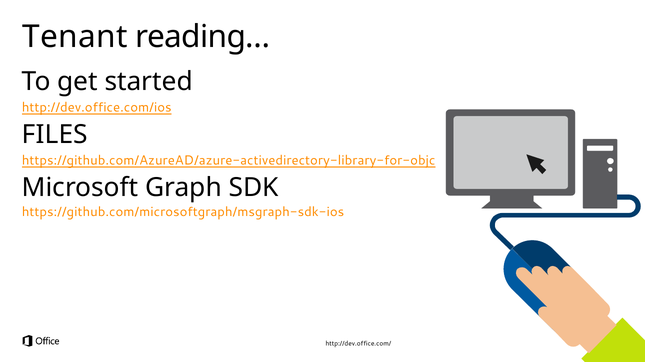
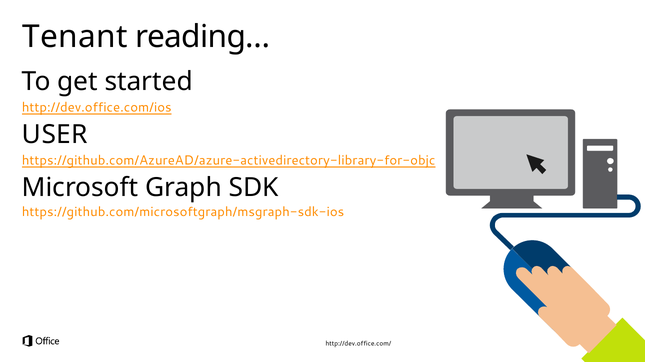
FILES: FILES -> USER (55, 135)
